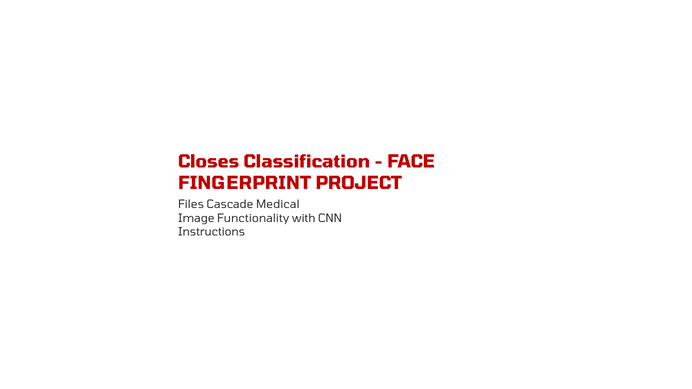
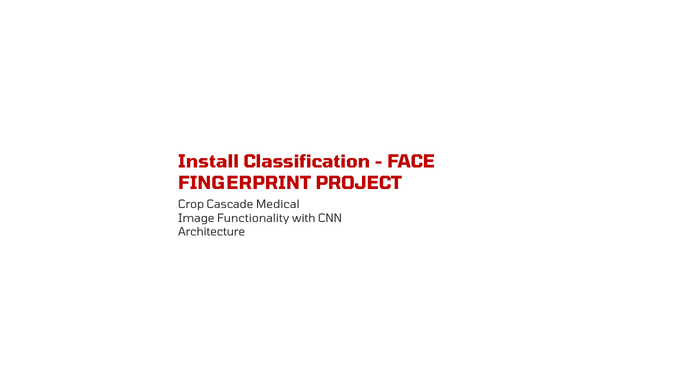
Closes: Closes -> Install (209, 162)
Files: Files -> Crop (191, 205)
Instructions: Instructions -> Architecture (212, 232)
